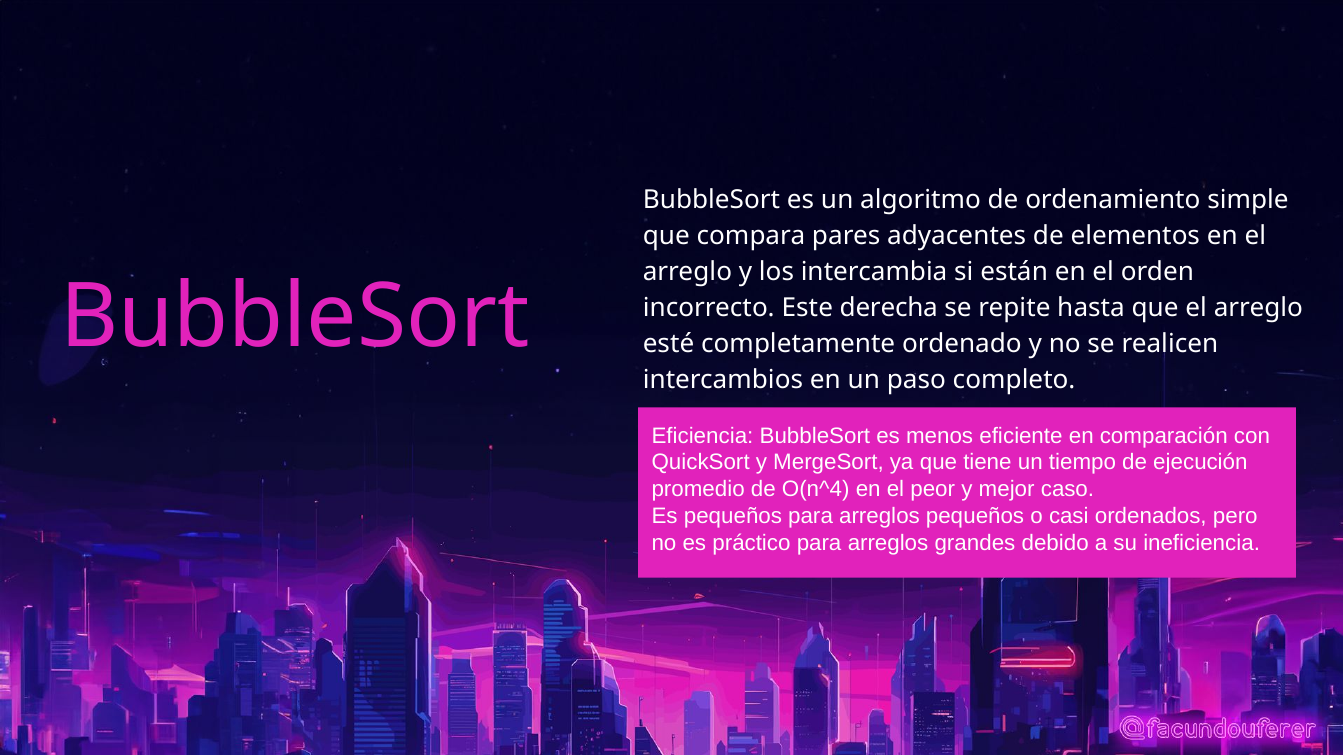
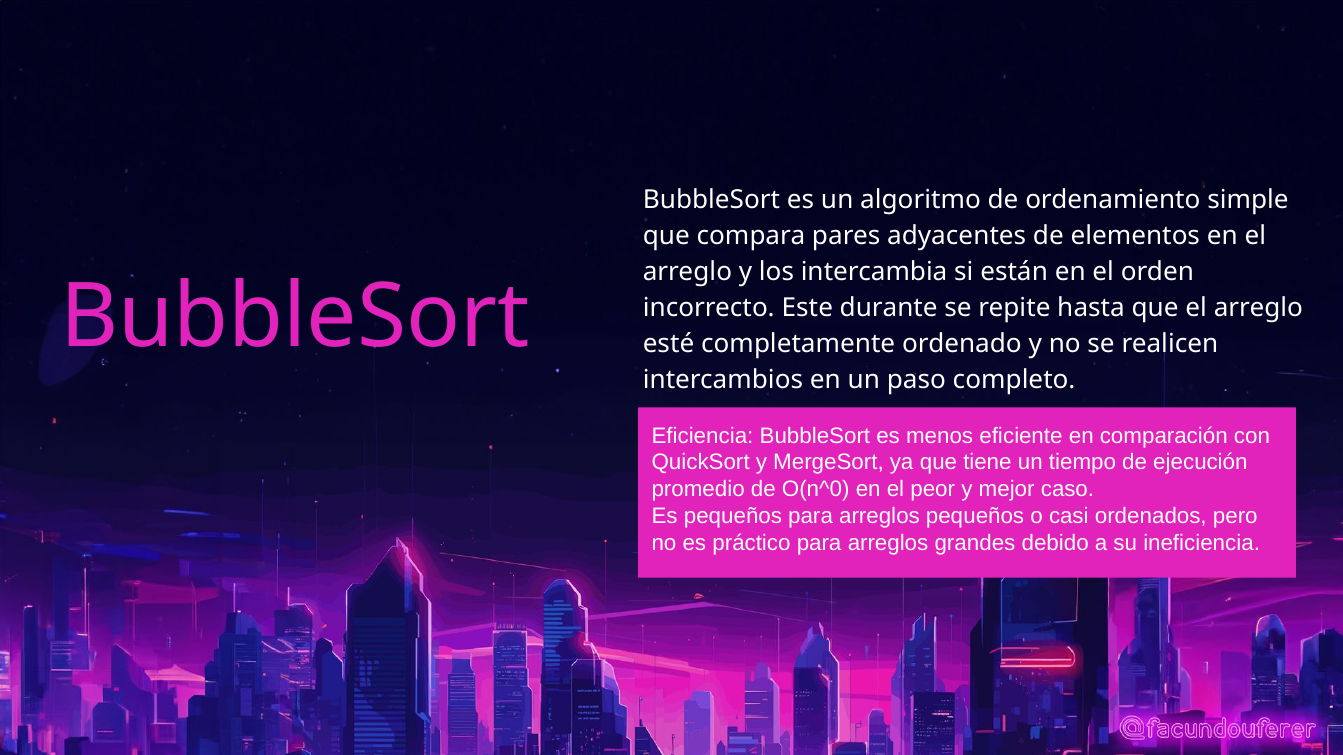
derecha: derecha -> durante (889, 308)
O(n^4: O(n^4 -> O(n^0 (816, 490)
